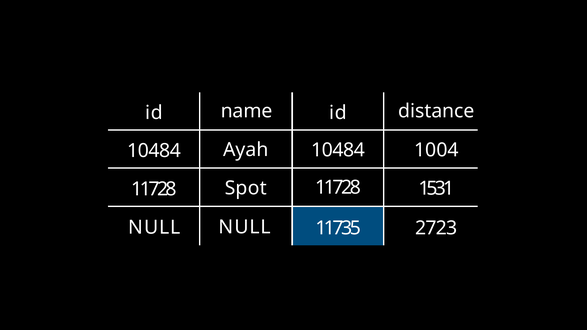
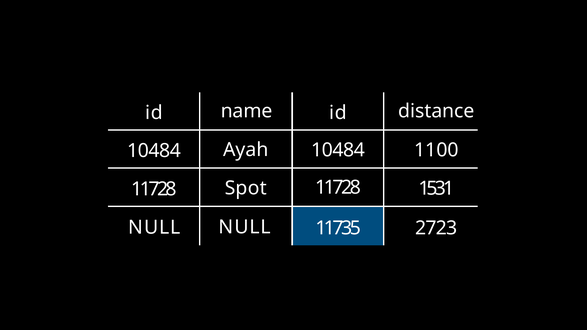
1004: 1004 -> 1100 (436, 150)
